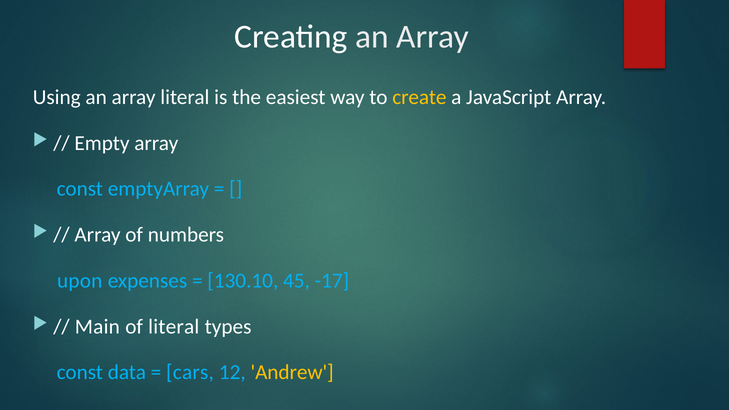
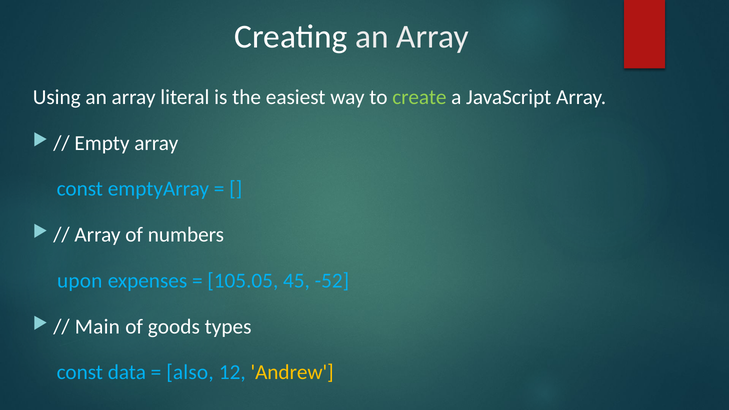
create colour: yellow -> light green (419, 97)
130.10: 130.10 -> 105.05 (243, 281)
-17: -17 -> -52 (332, 281)
of literal: literal -> goods (174, 327)
cars: cars -> also (190, 373)
